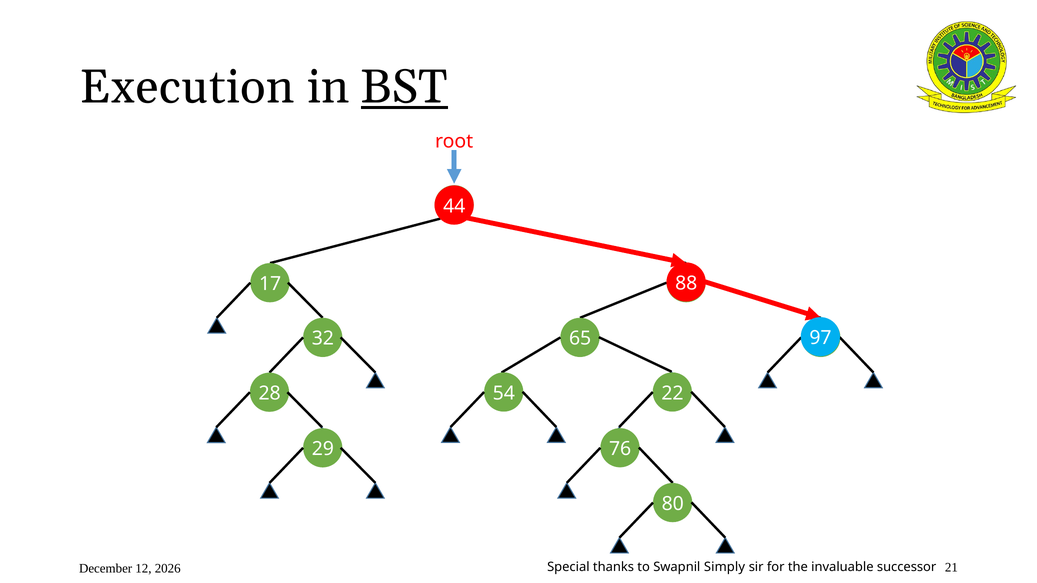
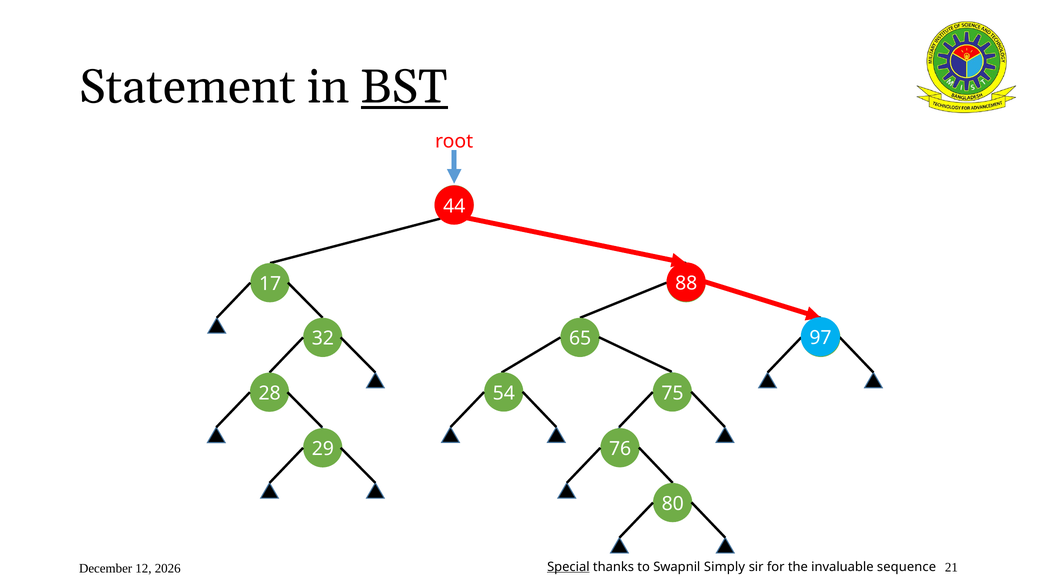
Execution: Execution -> Statement (187, 87)
22: 22 -> 75 (672, 393)
Special underline: none -> present (568, 567)
successor: successor -> sequence (907, 567)
